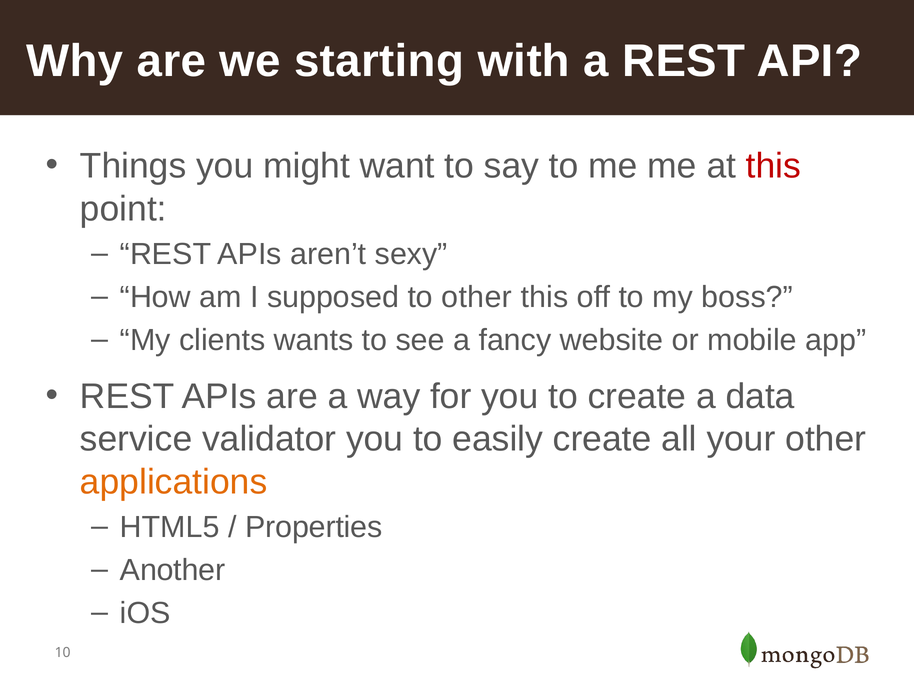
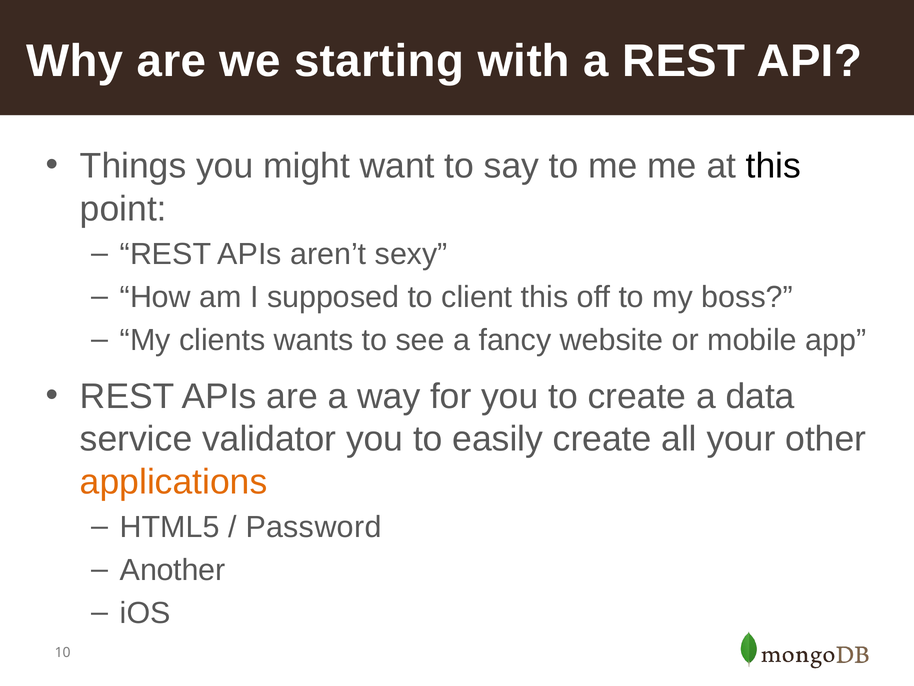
this colour: red -> black (774, 166)
to other: other -> client (477, 297)
Properties: Properties -> Password (314, 527)
